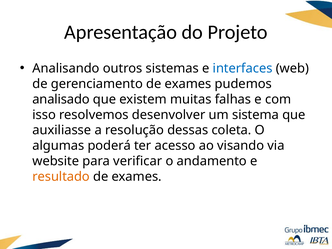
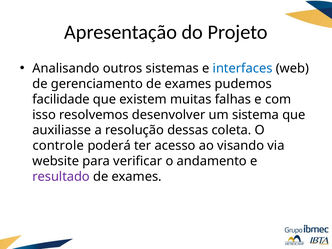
analisado: analisado -> facilidade (61, 99)
algumas: algumas -> controle (58, 146)
resultado colour: orange -> purple (61, 177)
